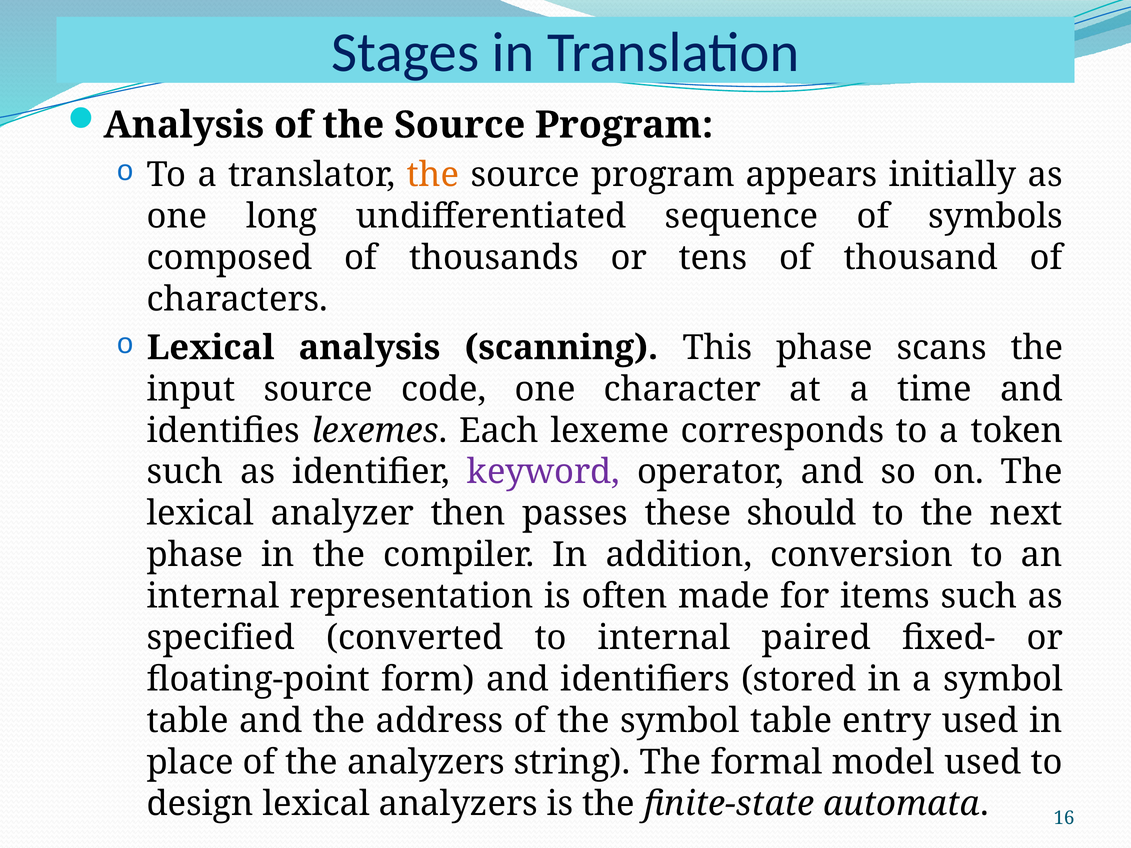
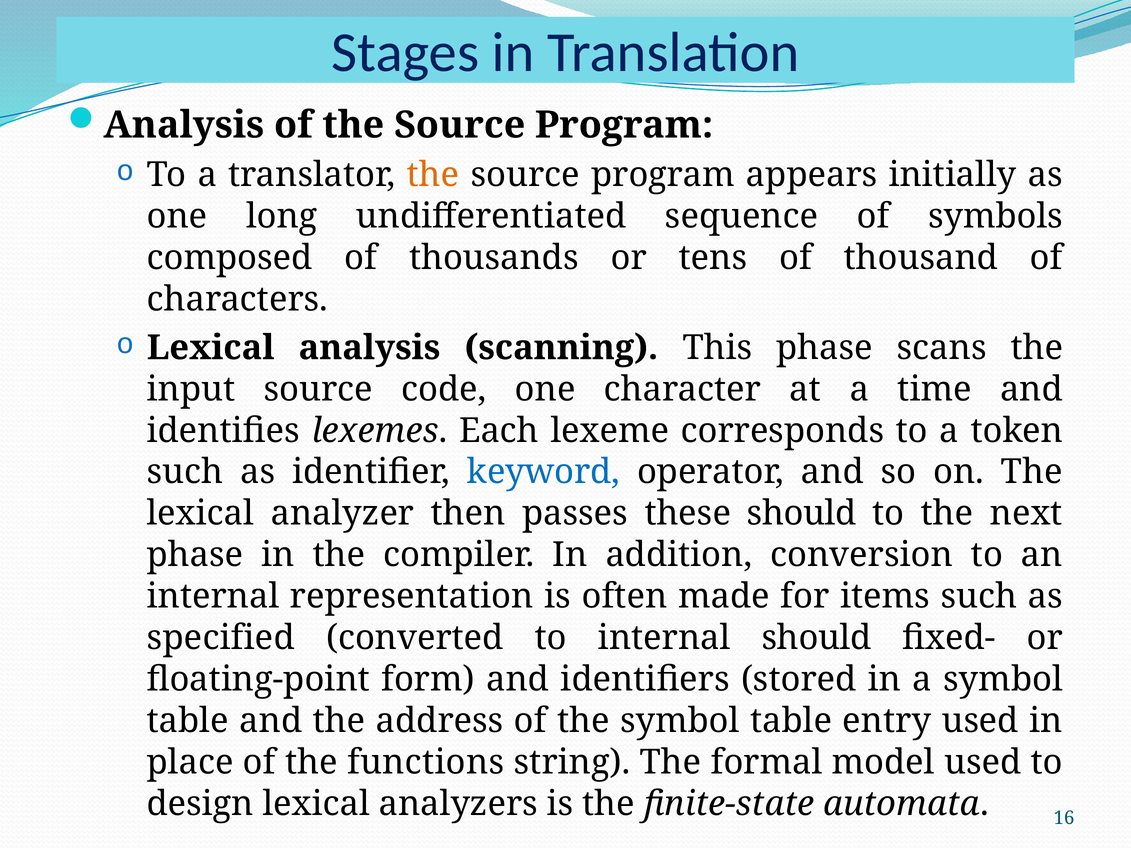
keyword colour: purple -> blue (544, 472)
internal paired: paired -> should (817, 638)
the analyzers: analyzers -> functions (426, 762)
